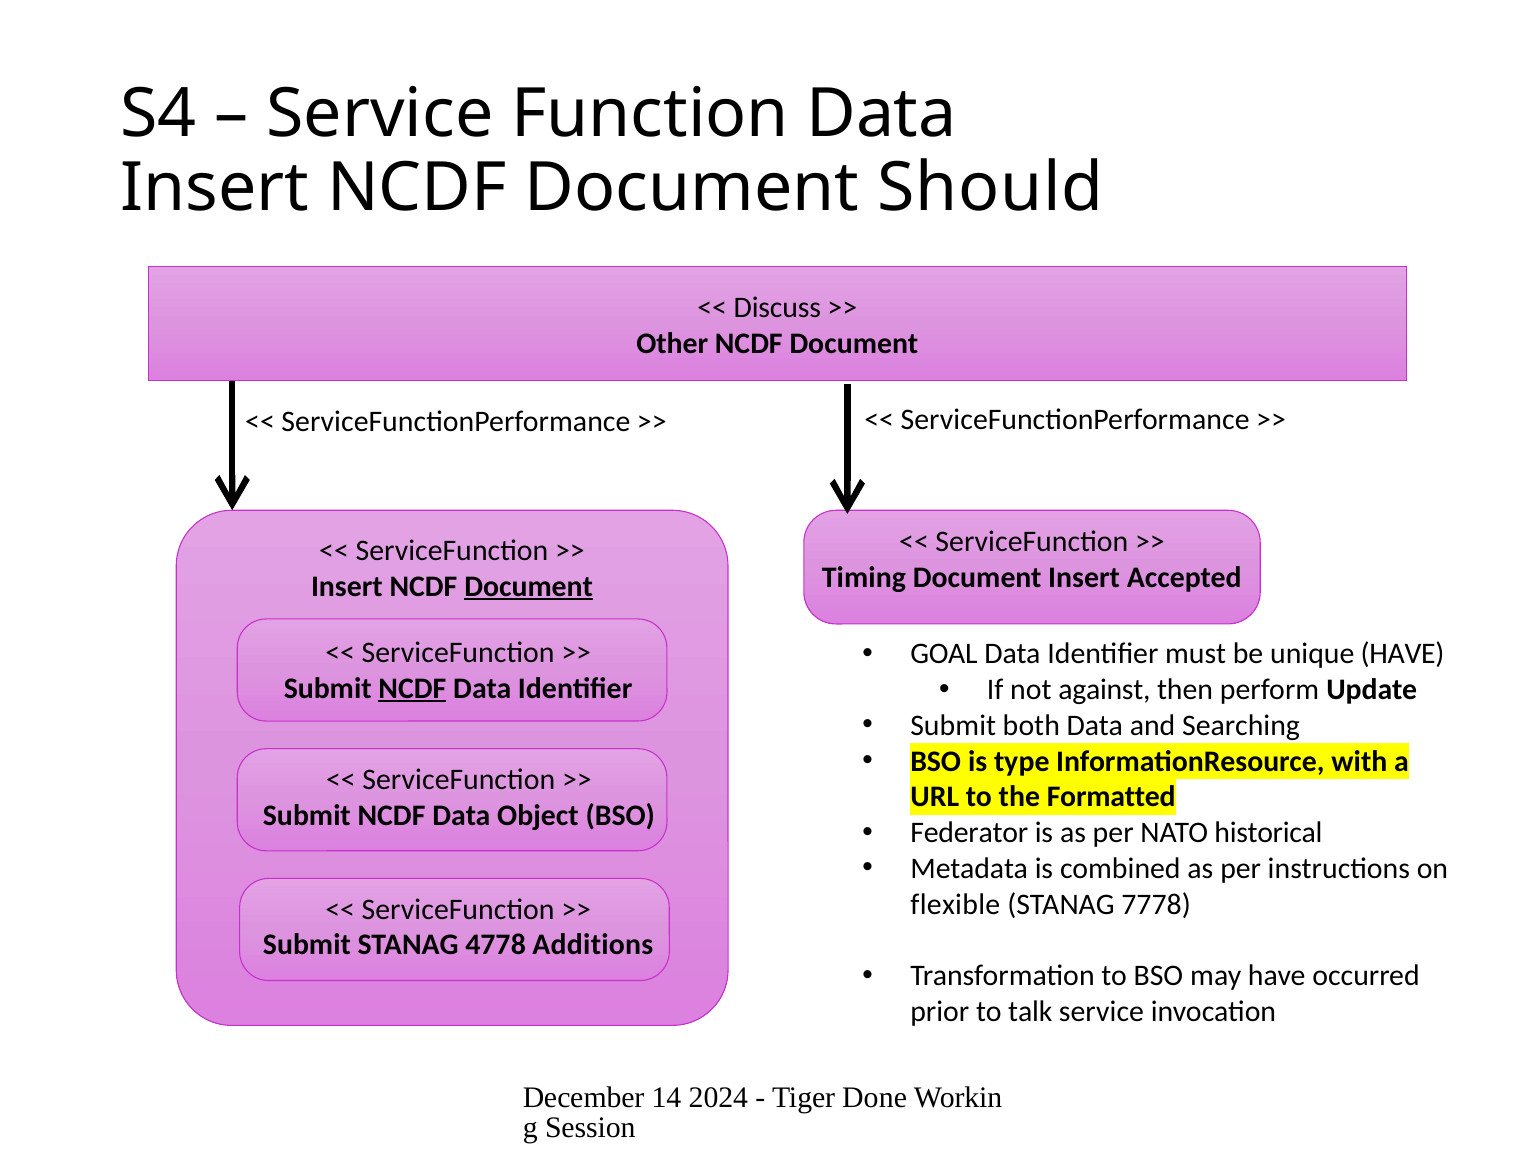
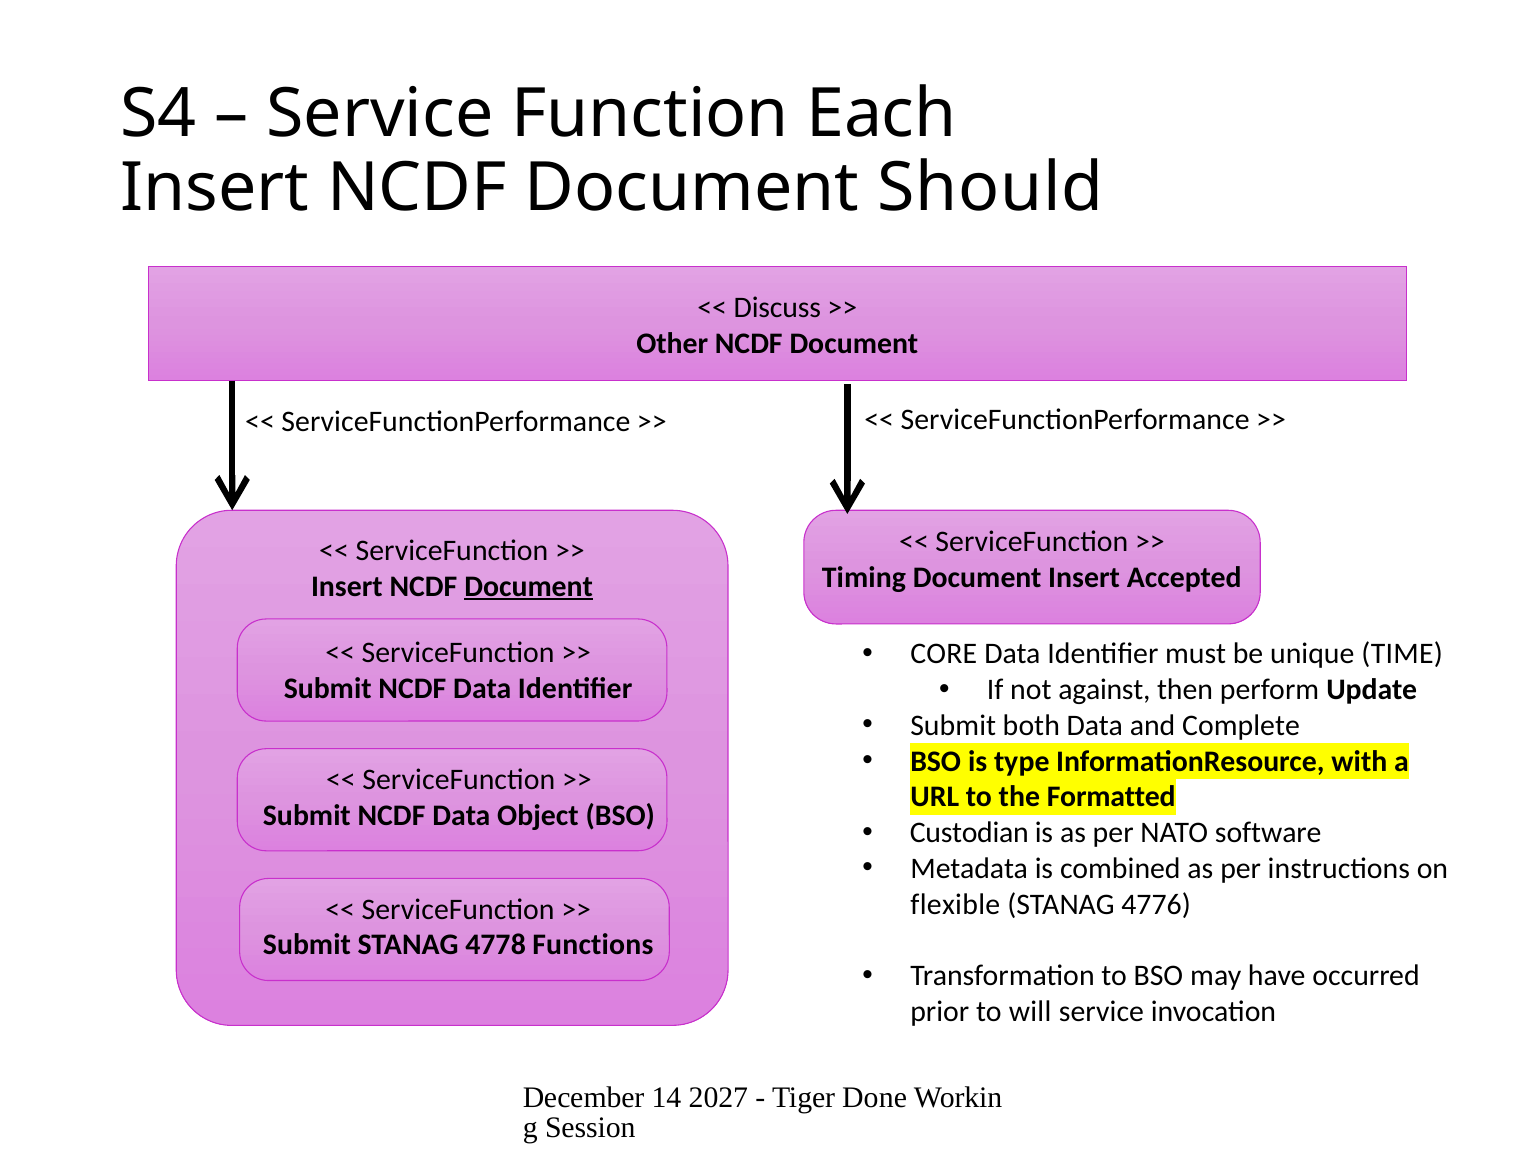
Function Data: Data -> Each (881, 114)
GOAL: GOAL -> CORE (944, 654)
unique HAVE: HAVE -> TIME (1402, 654)
NCDF underline: present -> none (412, 688)
Searching: Searching -> Complete (1241, 726)
Federator: Federator -> Custodian (969, 833)
historical: historical -> software (1268, 833)
7778: 7778 -> 4776 (1156, 904)
Additions: Additions -> Functions (593, 945)
talk: talk -> will (1030, 1012)
2024: 2024 -> 2027 (718, 1098)
